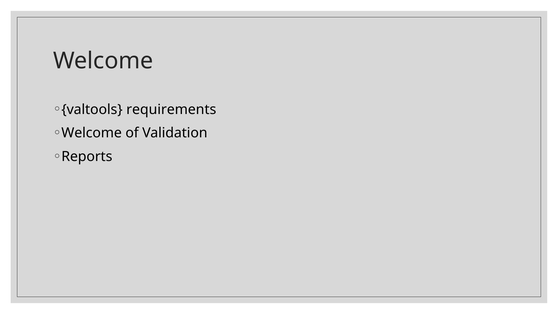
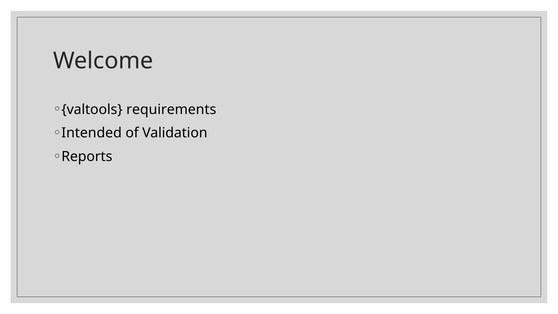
Welcome: Welcome -> Intended (92, 133)
